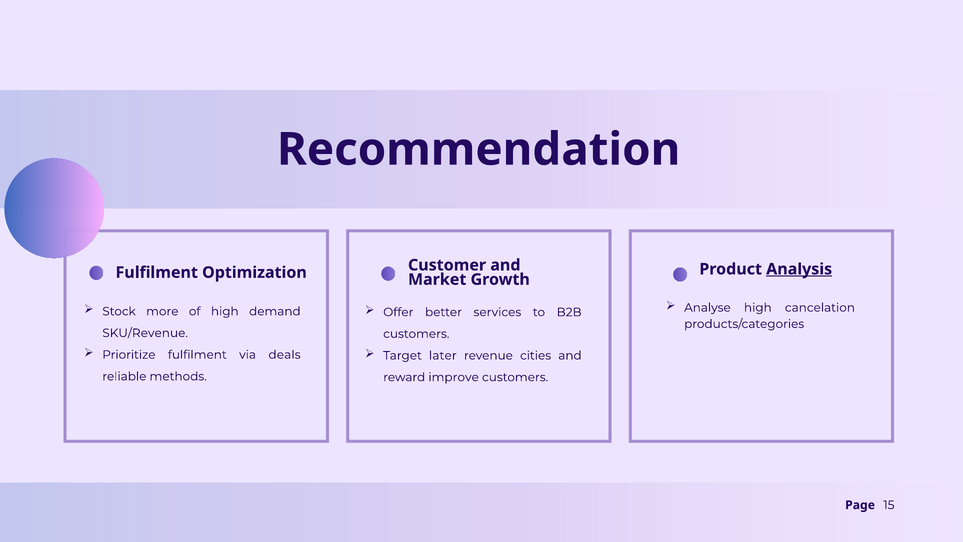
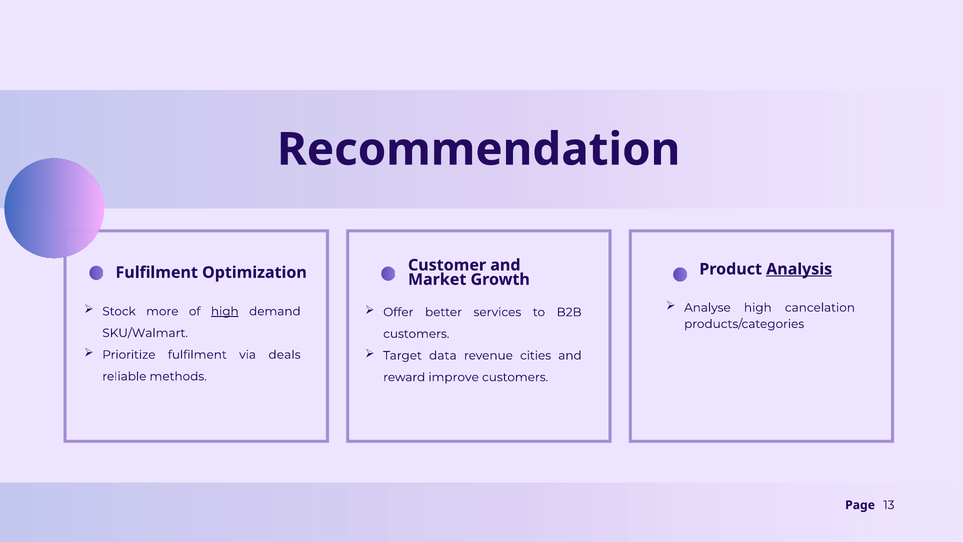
high underline: none -> present (225, 311)
SKU/Revenue: SKU/Revenue -> SKU/Walmart (145, 333)
later: later -> data (443, 355)
15: 15 -> 13 (889, 505)
